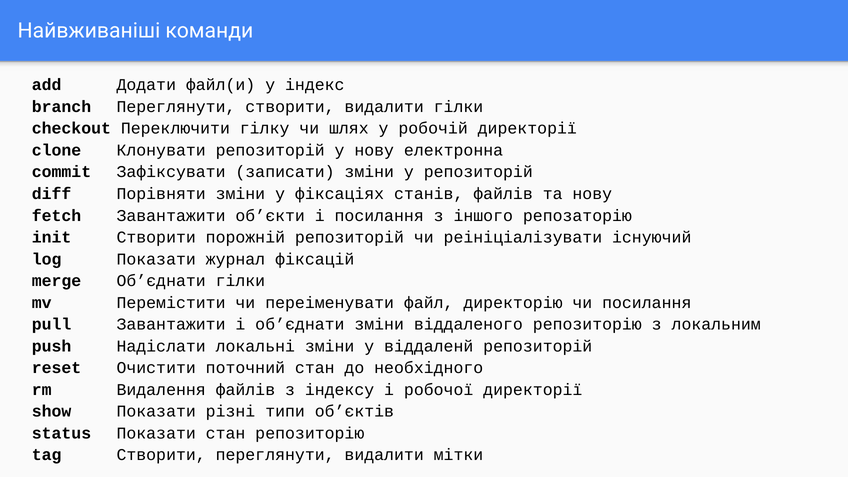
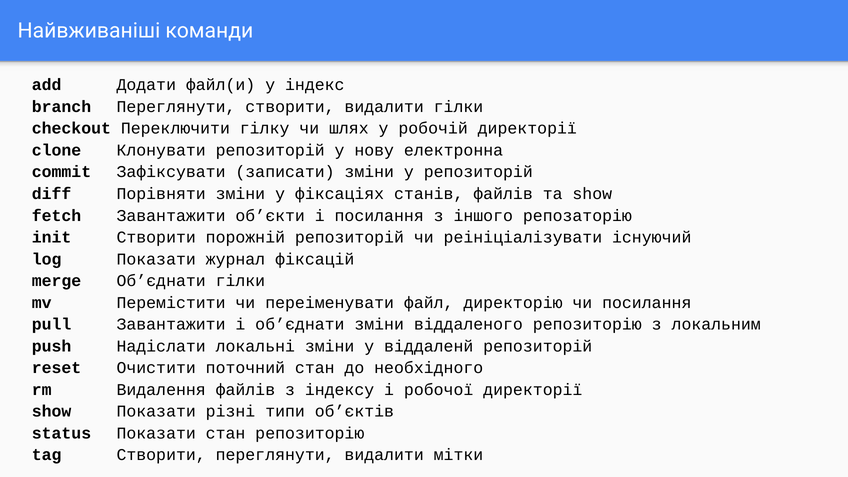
та нову: нову -> show (592, 194)
